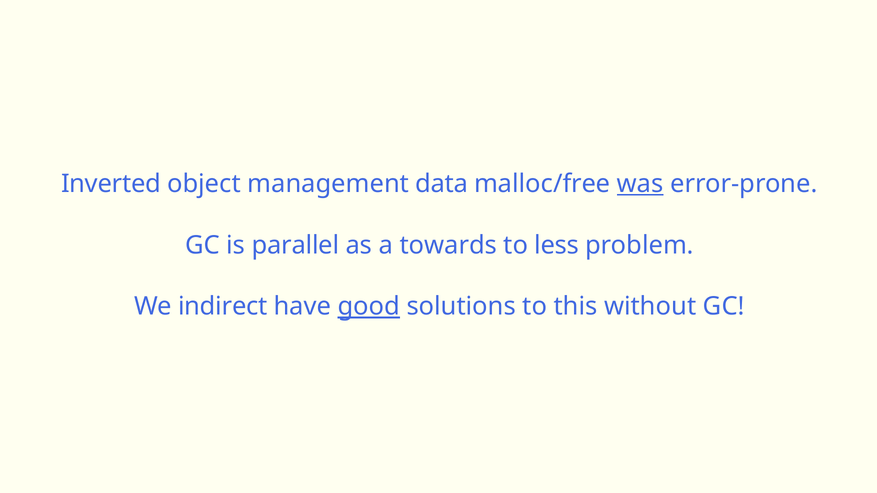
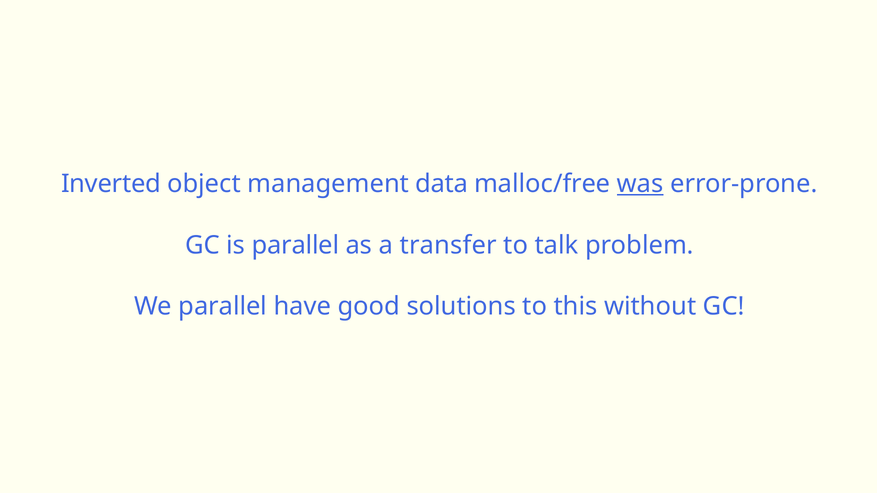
towards: towards -> transfer (448, 245)
less: less -> talk (557, 245)
We indirect: indirect -> parallel (223, 307)
good underline: present -> none (369, 307)
